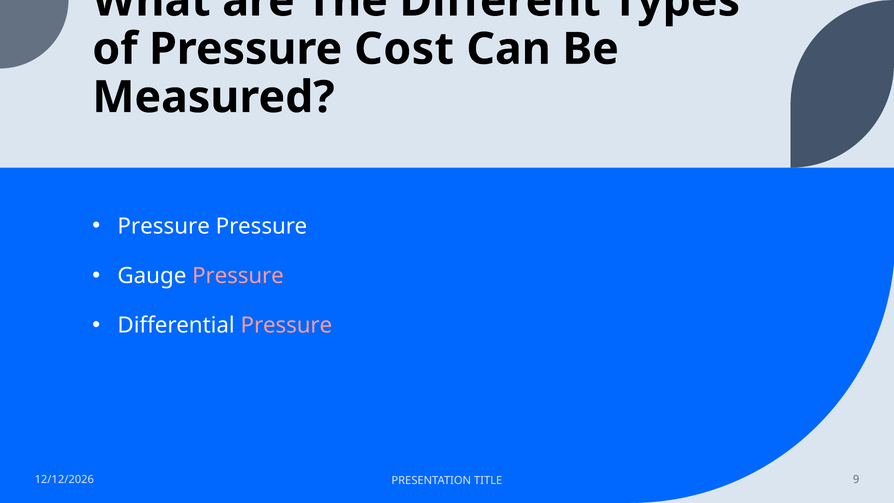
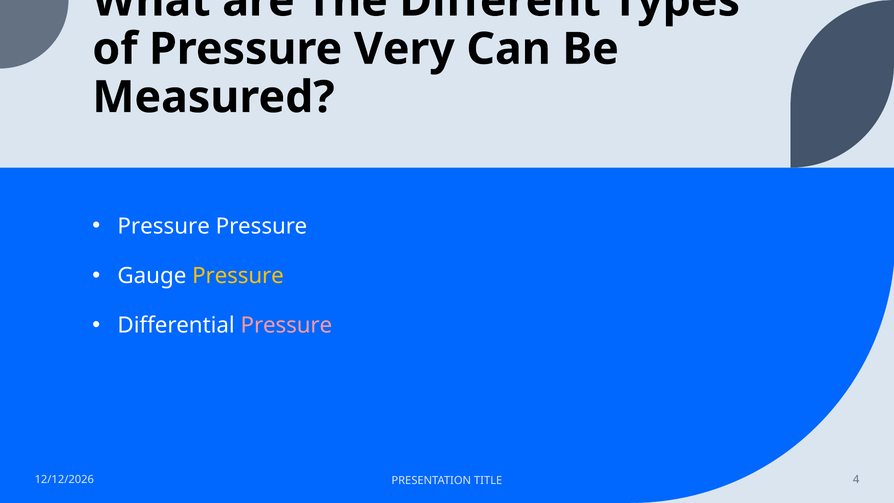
Cost: Cost -> Very (404, 49)
Pressure colour: pink -> yellow (238, 276)
9: 9 -> 4 (856, 479)
